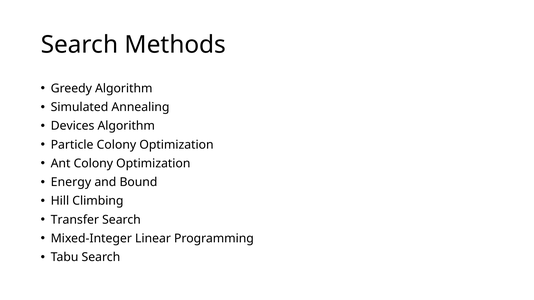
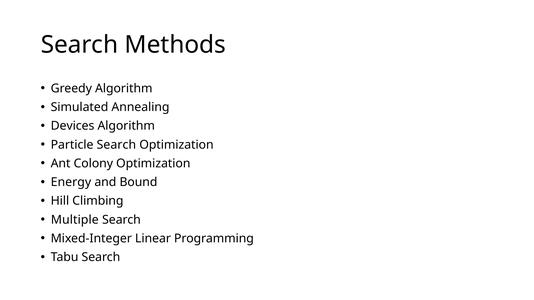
Particle Colony: Colony -> Search (116, 145)
Transfer: Transfer -> Multiple (75, 220)
